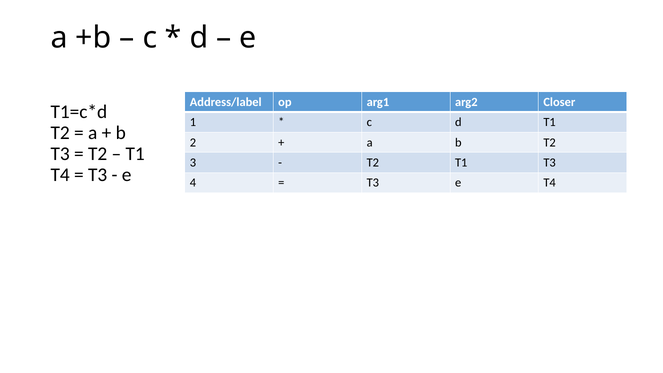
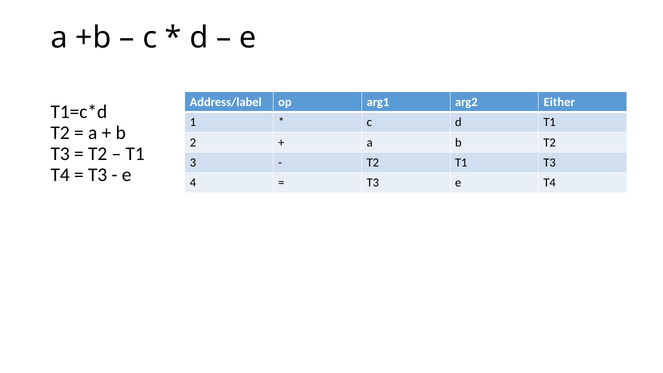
Closer: Closer -> Either (559, 102)
